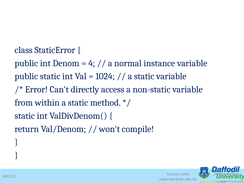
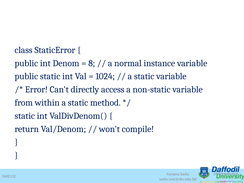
4: 4 -> 8 (92, 63)
